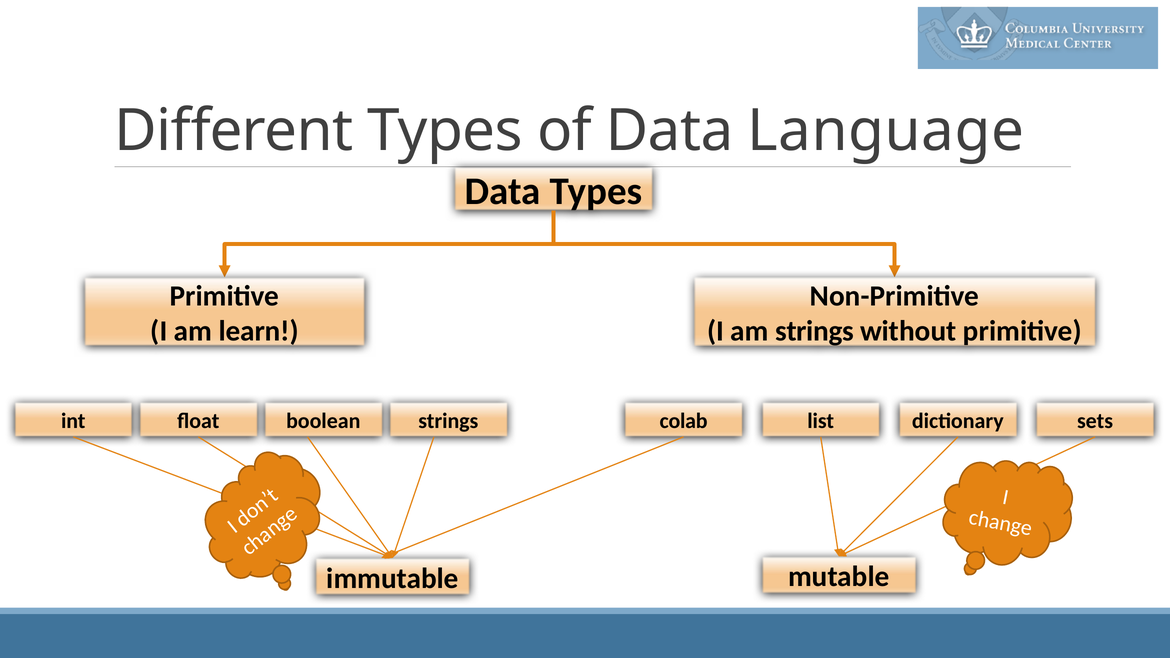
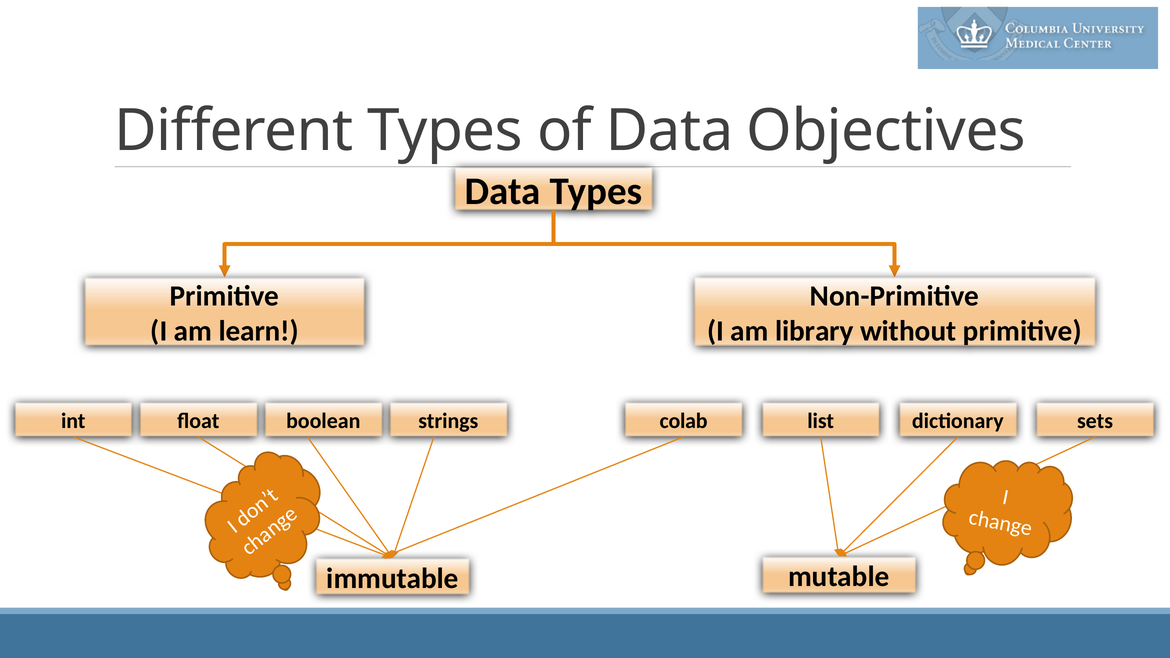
Language: Language -> Objectives (886, 131)
am strings: strings -> library (814, 331)
